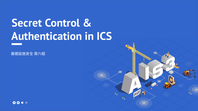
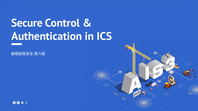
Secret: Secret -> Secure (27, 23)
